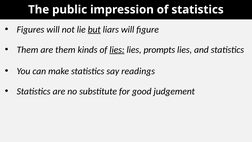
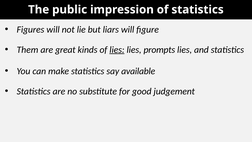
but underline: present -> none (94, 29)
are them: them -> great (65, 50)
readings: readings -> available (138, 71)
